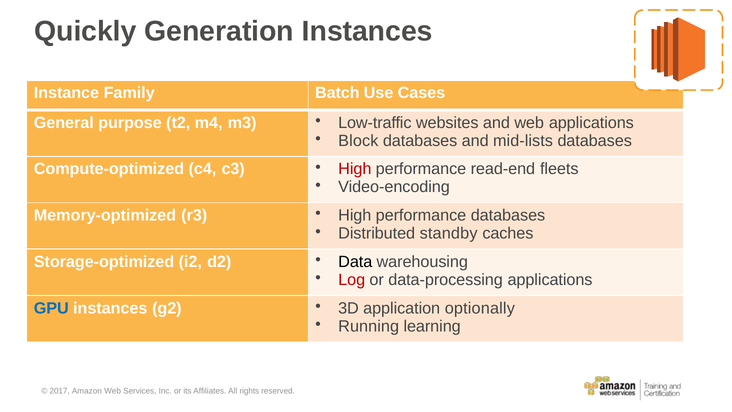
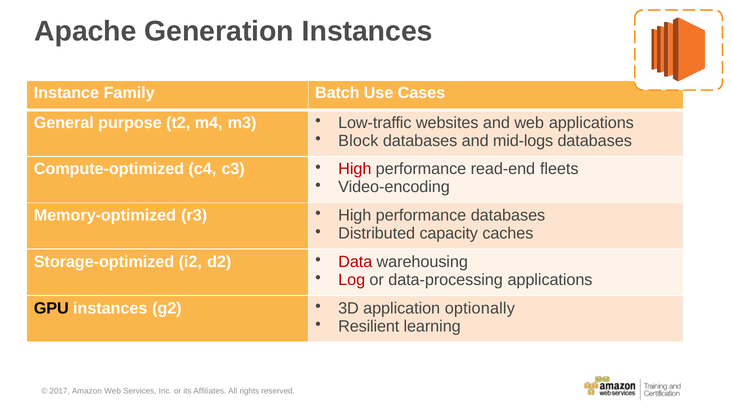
Quickly: Quickly -> Apache (85, 31)
mid-lists: mid-lists -> mid-logs (523, 141)
standby: standby -> capacity (449, 233)
Data colour: black -> red (355, 262)
GPU colour: blue -> black (51, 308)
Running: Running -> Resilient (369, 326)
